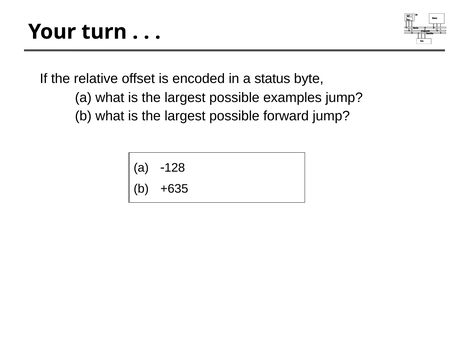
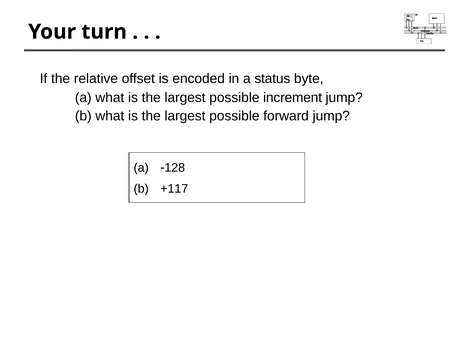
examples: examples -> increment (293, 98)
+635: +635 -> +117 (174, 189)
